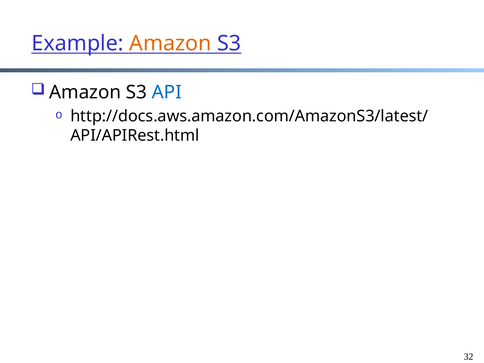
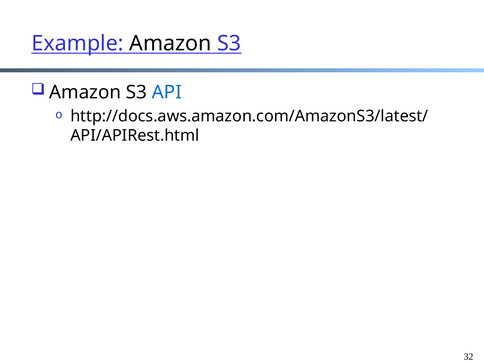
Amazon colour: orange -> black (170, 44)
